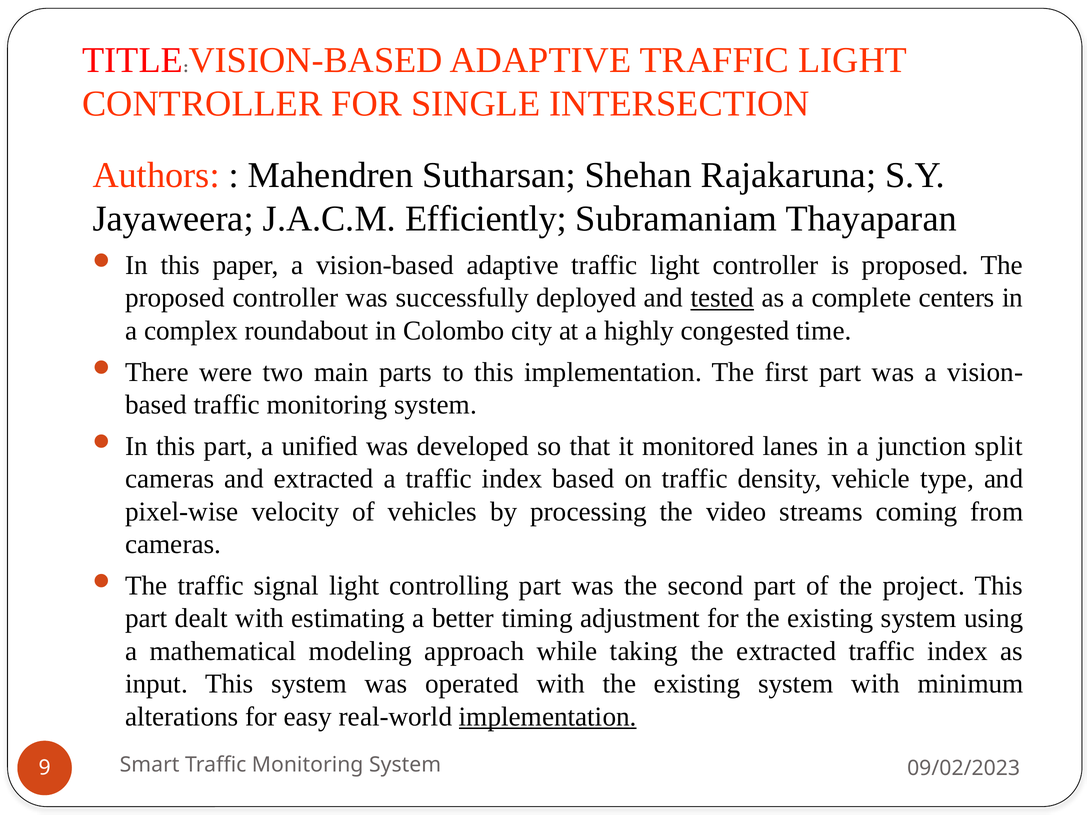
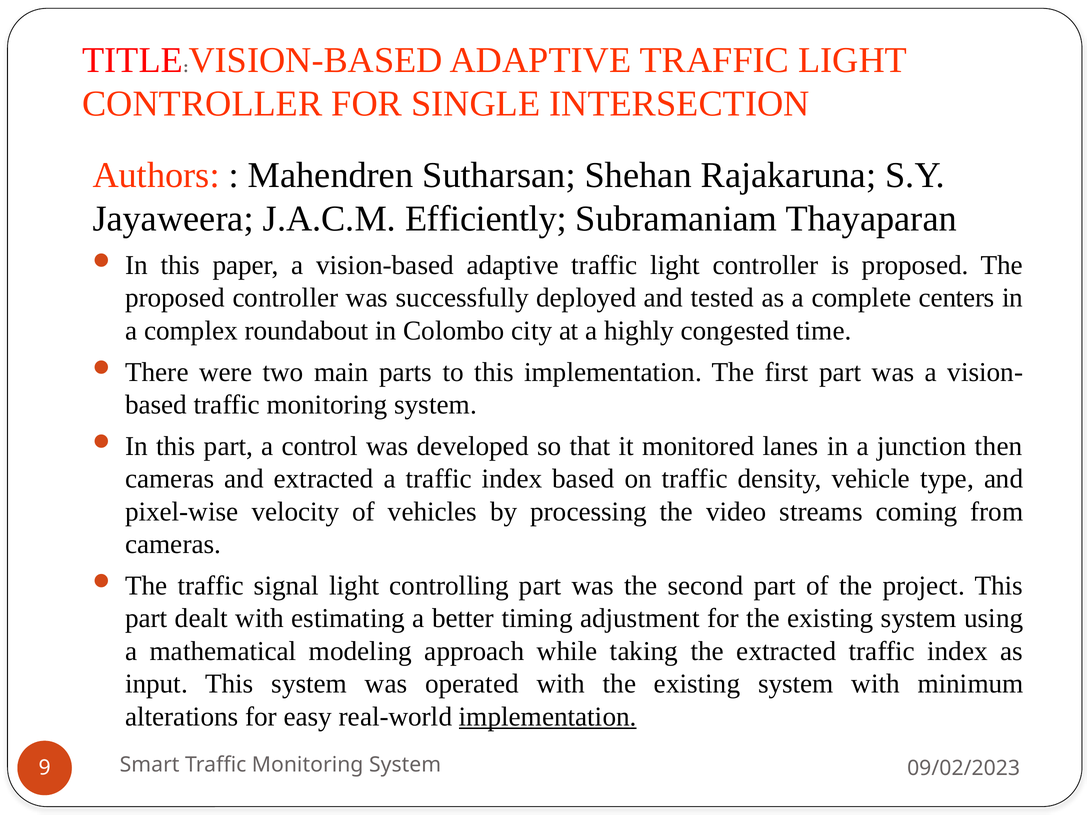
tested underline: present -> none (722, 298)
unified: unified -> control (320, 446)
split: split -> then (999, 446)
